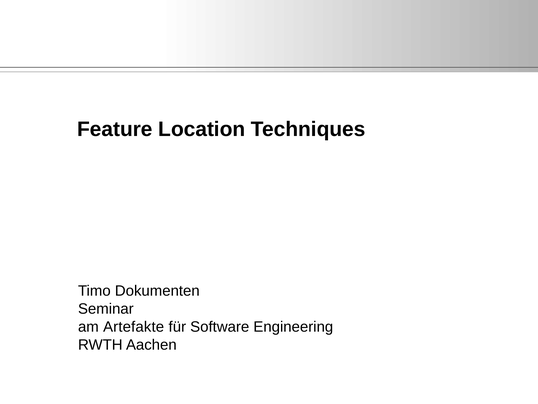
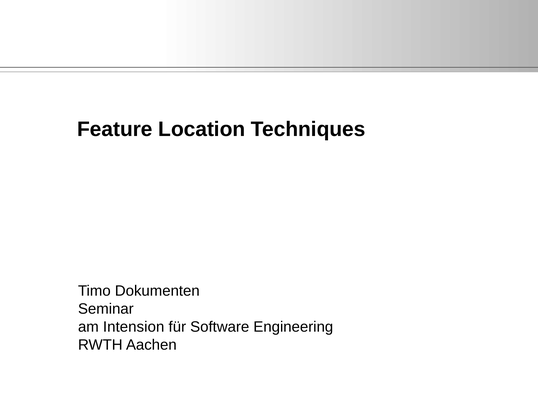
Artefakte: Artefakte -> Intension (134, 326)
